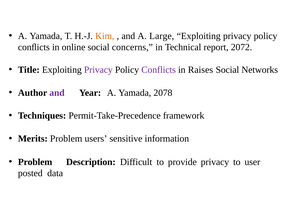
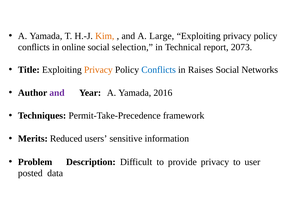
concerns: concerns -> selection (132, 47)
2072: 2072 -> 2073 (241, 47)
Privacy colour: purple -> orange (98, 69)
Conflicts colour: purple -> blue (159, 69)
2078: 2078 -> 2016 (163, 92)
Merits Problem: Problem -> Reduced (66, 138)
